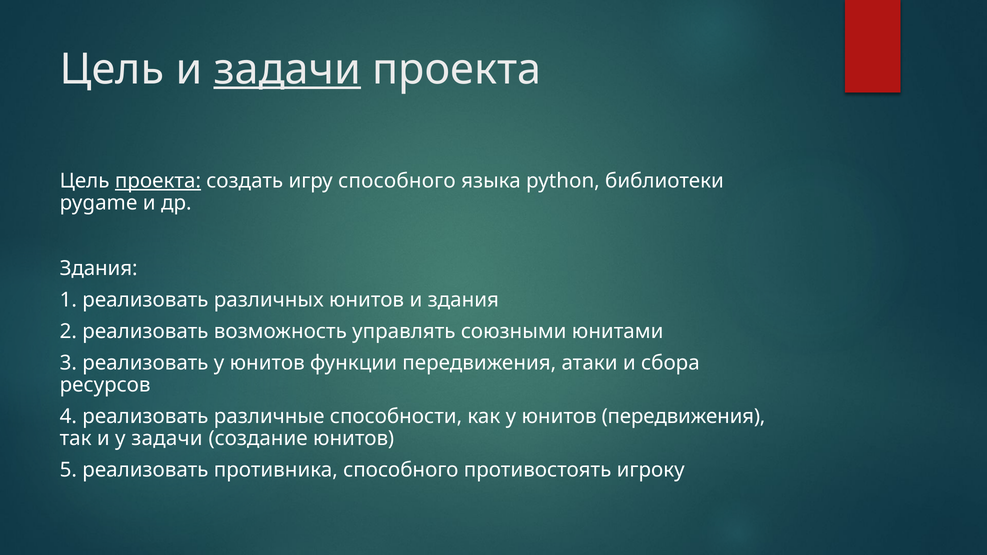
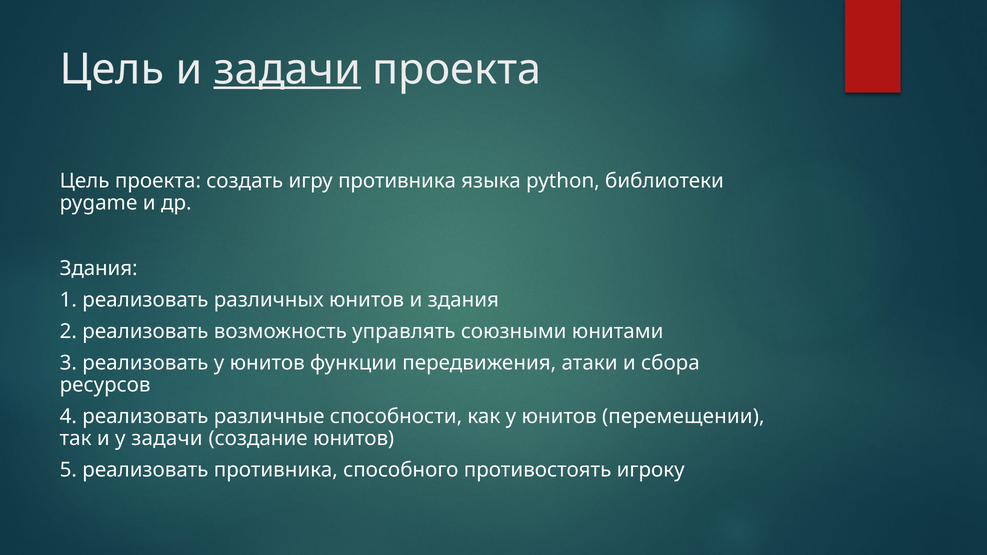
проекта underline: present -> none (158, 181)
игру способного: способного -> противника (397, 181)
юнитов передвижения: передвижения -> перемещении (683, 417)
